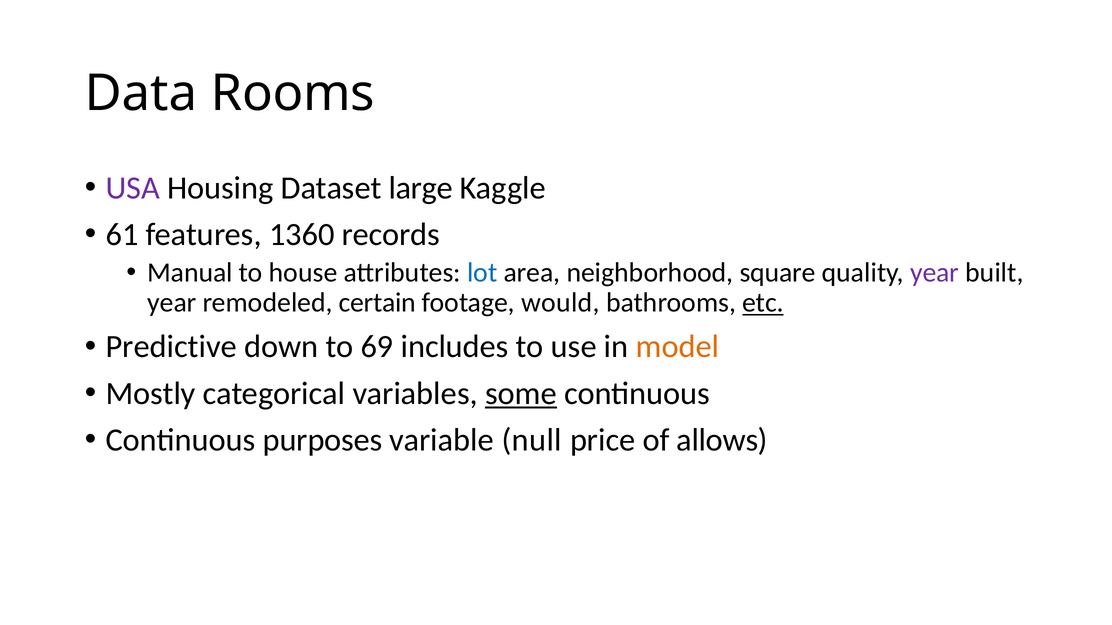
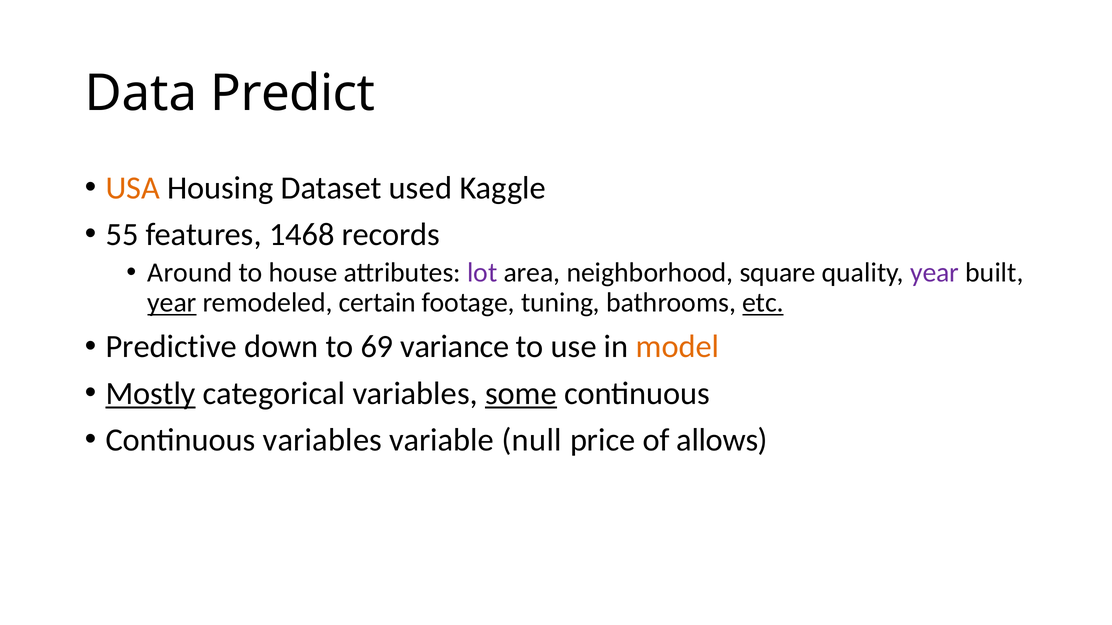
Rooms: Rooms -> Predict (293, 93)
USA colour: purple -> orange (133, 188)
large: large -> used (420, 188)
61: 61 -> 55 (122, 235)
1360: 1360 -> 1468 (302, 235)
Manual: Manual -> Around (190, 273)
lot colour: blue -> purple (482, 273)
year underline: none -> present (172, 303)
would: would -> tuning (561, 303)
includes: includes -> variance (455, 347)
Mostly underline: none -> present (151, 394)
Continuous purposes: purposes -> variables (322, 440)
